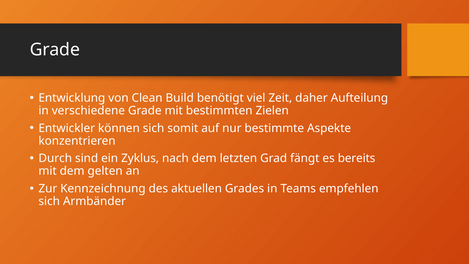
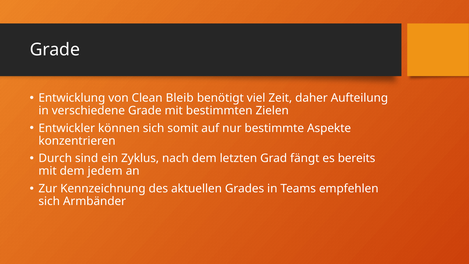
Build: Build -> Bleib (180, 98)
gelten: gelten -> jedem (105, 171)
